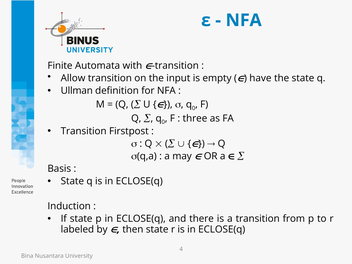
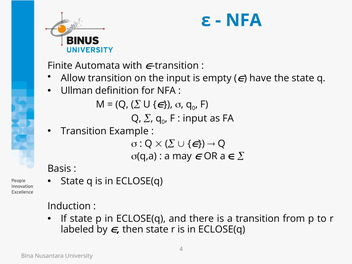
three: three -> input (195, 118)
Firstpost: Firstpost -> Example (129, 131)
